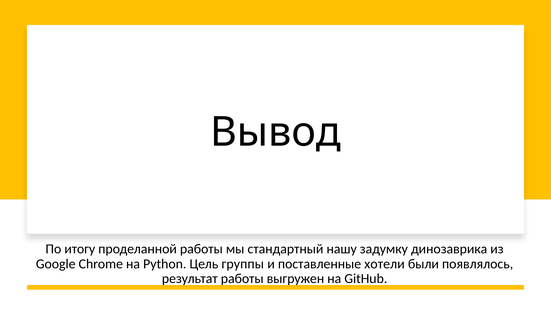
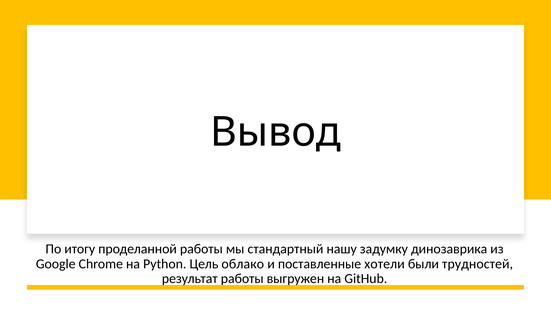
группы: группы -> облако (243, 264)
появлялось: появлялось -> трудностей (478, 264)
